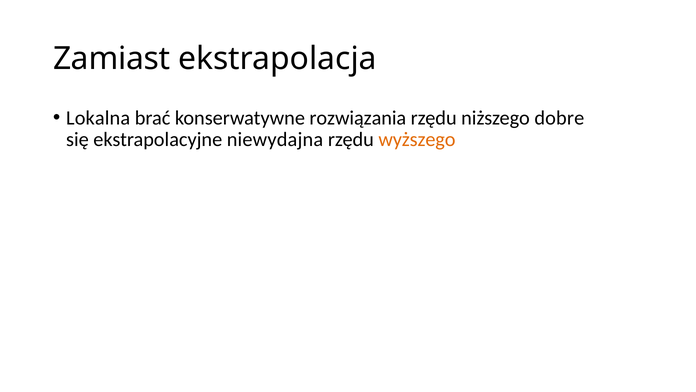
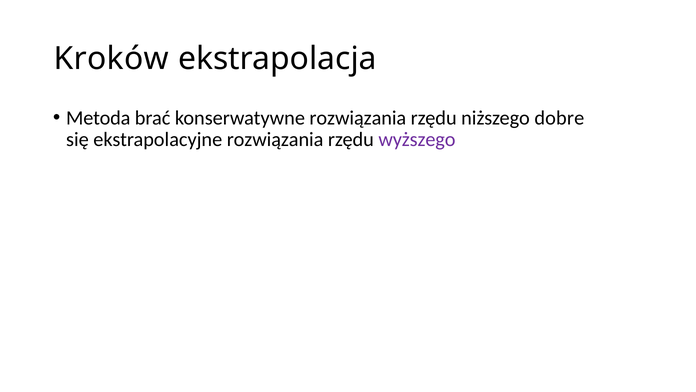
Zamiast: Zamiast -> Kroków (111, 58)
Lokalna: Lokalna -> Metoda (98, 118)
ekstrapolacyjne niewydajna: niewydajna -> rozwiązania (275, 140)
wyższego colour: orange -> purple (417, 140)
